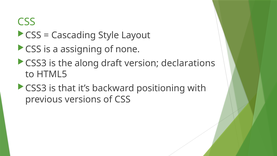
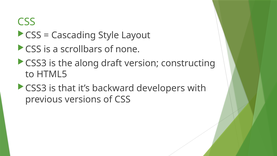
assigning: assigning -> scrollbars (81, 49)
declarations: declarations -> constructing (188, 63)
positioning: positioning -> developers (161, 88)
